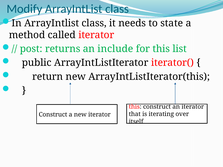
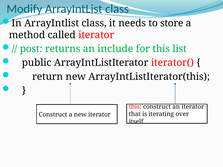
state: state -> store (172, 23)
